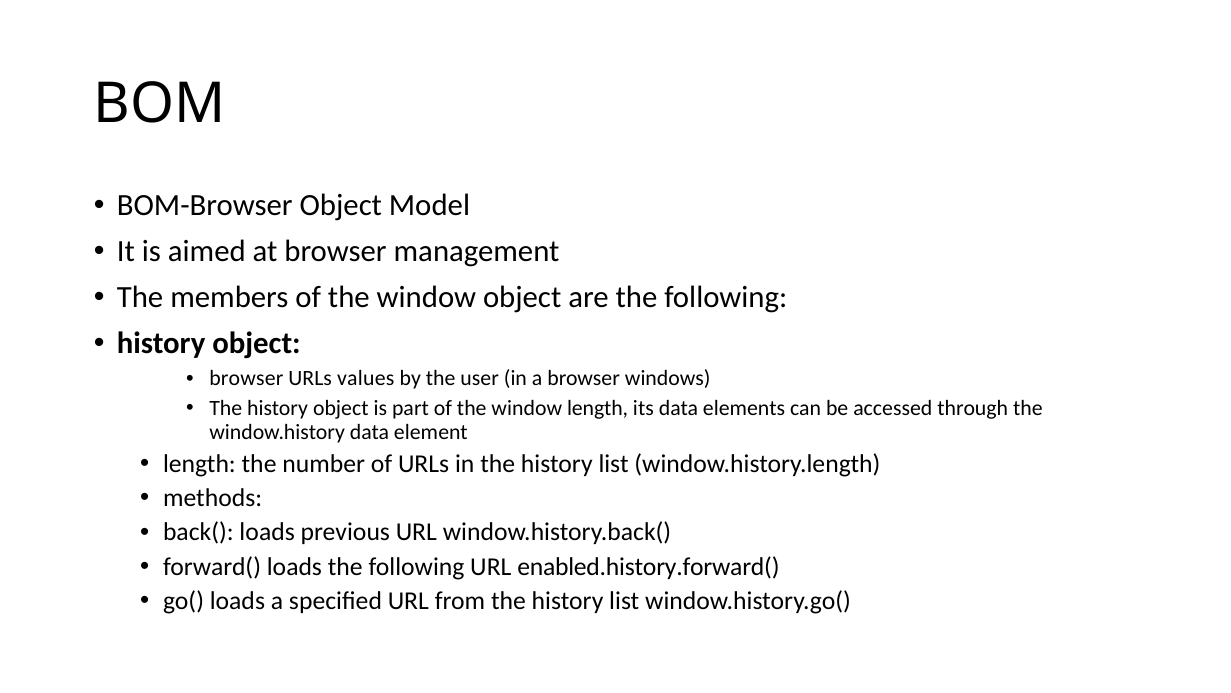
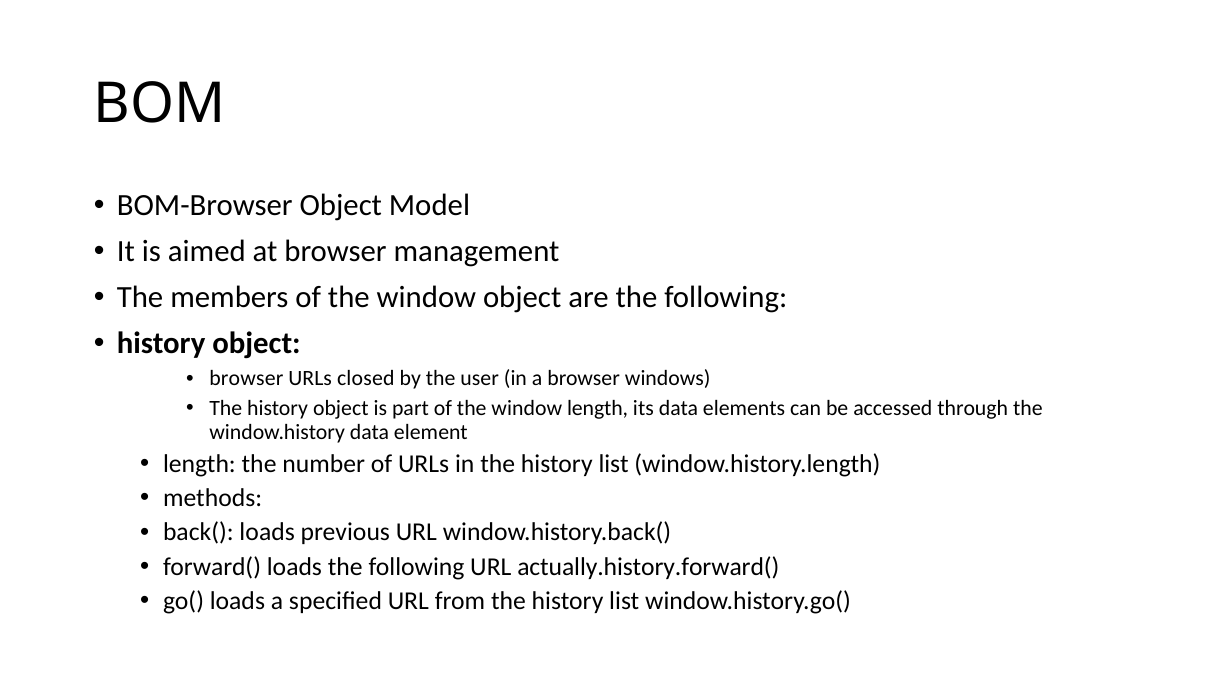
values: values -> closed (366, 378)
enabled.history.forward(: enabled.history.forward( -> actually.history.forward( (648, 566)
